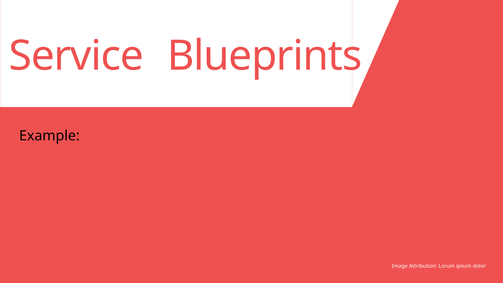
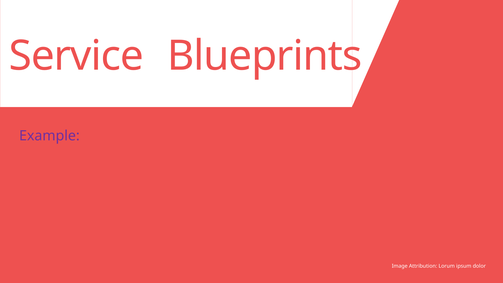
Example colour: black -> purple (49, 136)
